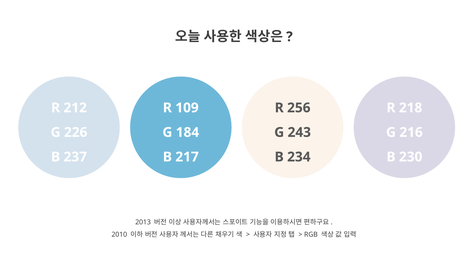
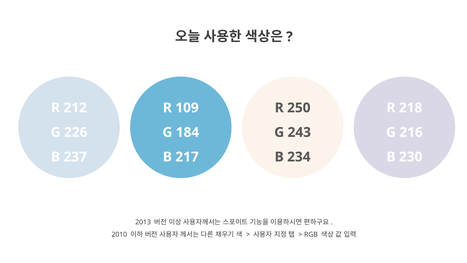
256: 256 -> 250 (299, 108)
